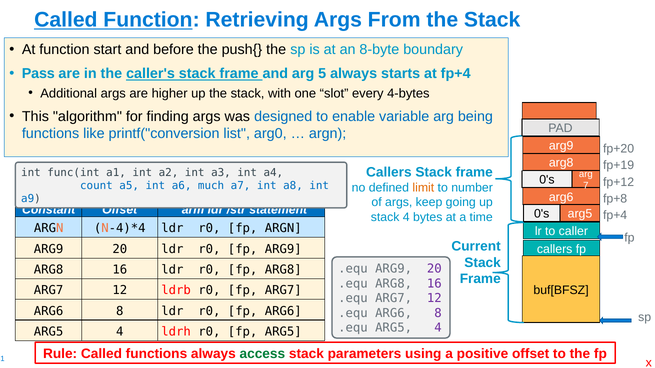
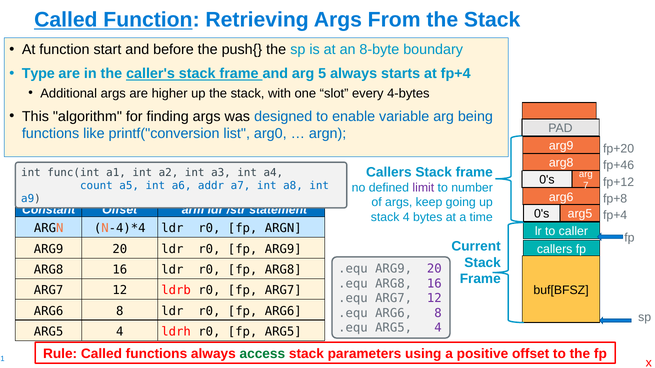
Pass: Pass -> Type (38, 74)
fp+19: fp+19 -> fp+46 (619, 165)
much: much -> addr (211, 186)
limit colour: orange -> purple (423, 188)
